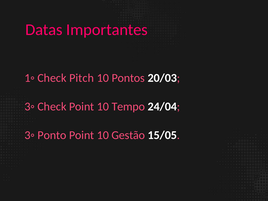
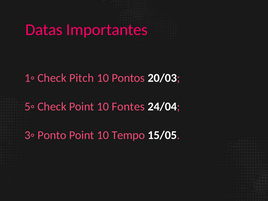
3◦: 3◦ -> 5◦ (30, 107)
Tempo: Tempo -> Fontes (128, 107)
Gestão: Gestão -> Tempo (128, 135)
